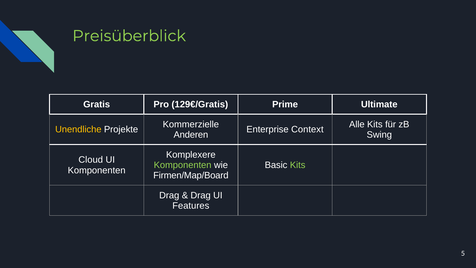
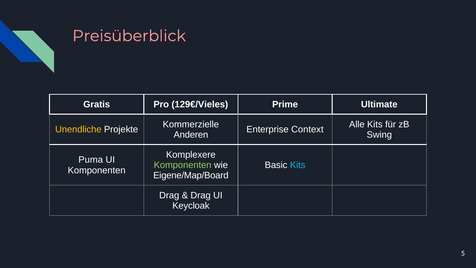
Preisüberblick colour: light green -> pink (129, 36)
129€/Gratis: 129€/Gratis -> 129€/Vieles (200, 104)
Cloud: Cloud -> Puma (91, 160)
Kits colour: light green -> light blue (298, 165)
Firmen/Map/Board: Firmen/Map/Board -> Eigene/Map/Board (191, 175)
Features: Features -> Keycloak (191, 206)
